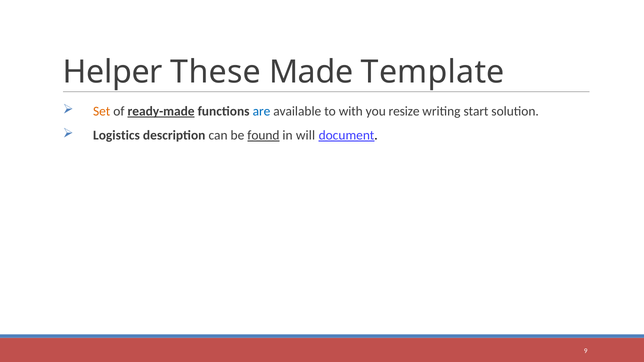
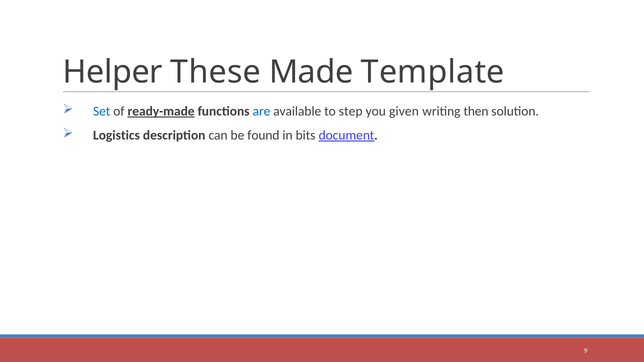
Set colour: orange -> blue (102, 111)
with: with -> step (351, 111)
resize: resize -> given (404, 111)
start: start -> then (476, 111)
found underline: present -> none (263, 135)
will: will -> bits (306, 135)
